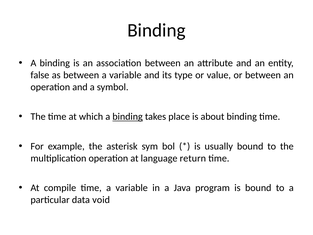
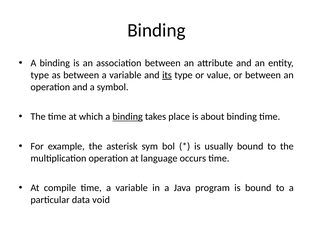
false: false -> type (40, 75)
its underline: none -> present (167, 75)
return: return -> occurs (193, 158)
